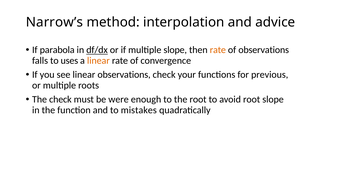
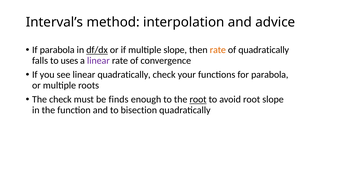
Narrow’s: Narrow’s -> Interval’s (54, 22)
of observations: observations -> quadratically (264, 50)
linear colour: orange -> purple (98, 61)
linear observations: observations -> quadratically (124, 75)
for previous: previous -> parabola (270, 75)
were: were -> finds (118, 100)
root underline: none -> present (198, 100)
mistakes: mistakes -> bisection (139, 110)
